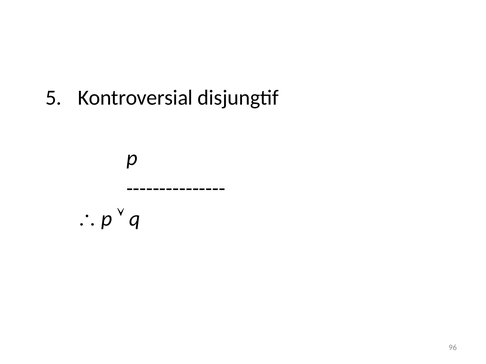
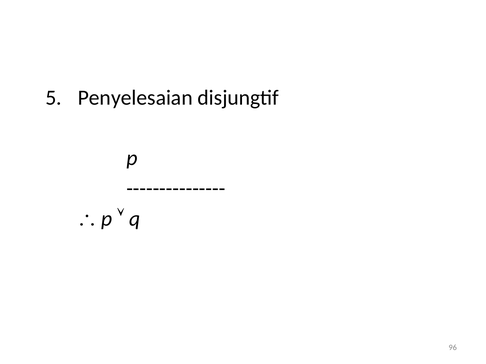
Kontroversial: Kontroversial -> Penyelesaian (135, 98)
